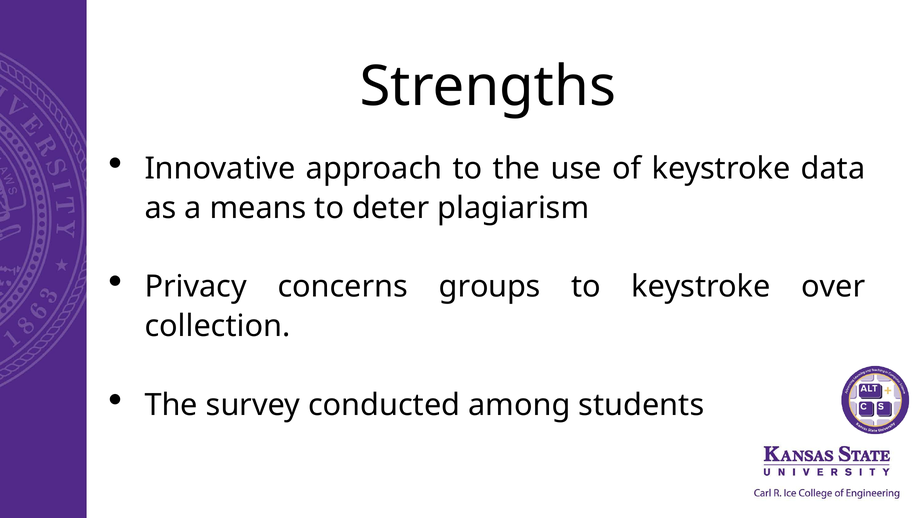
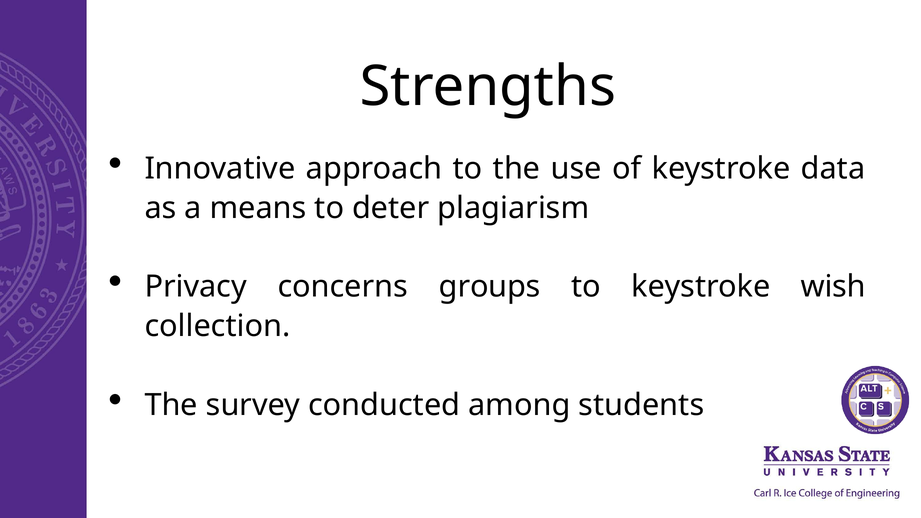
over: over -> wish (833, 287)
